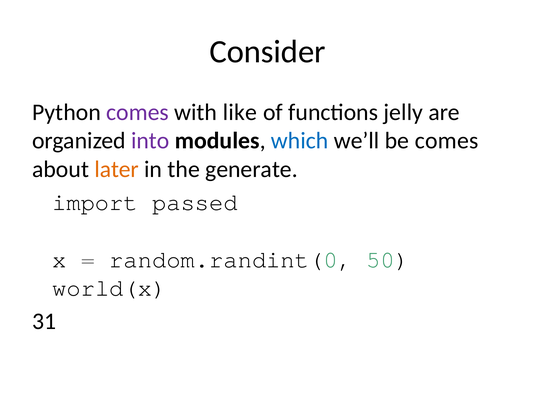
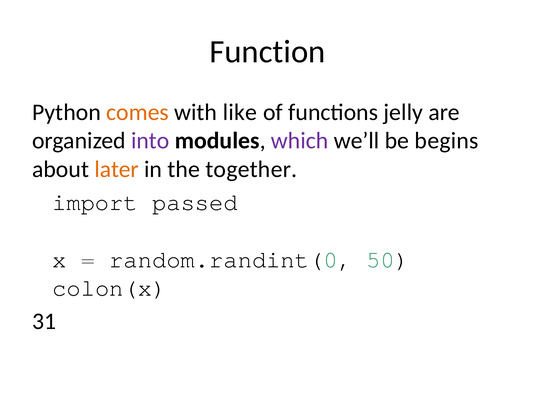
Consider: Consider -> Function (267, 52)
comes colour: purple -> orange (137, 112)
which colour: blue -> purple (300, 141)
be comes: comes -> begins (447, 141)
generate: generate -> together (251, 169)
world(x: world(x -> colon(x (109, 288)
